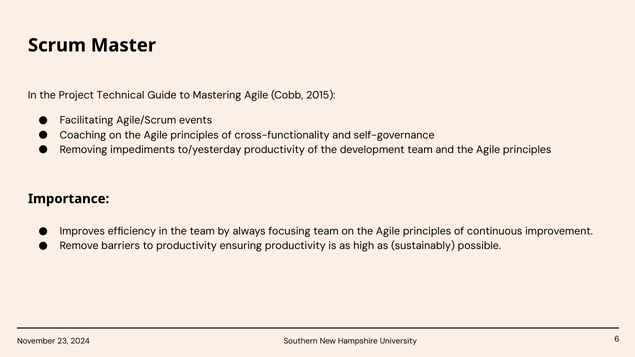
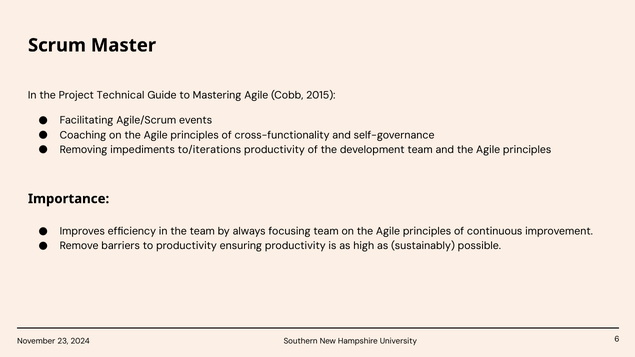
to/yesterday: to/yesterday -> to/iterations (209, 150)
